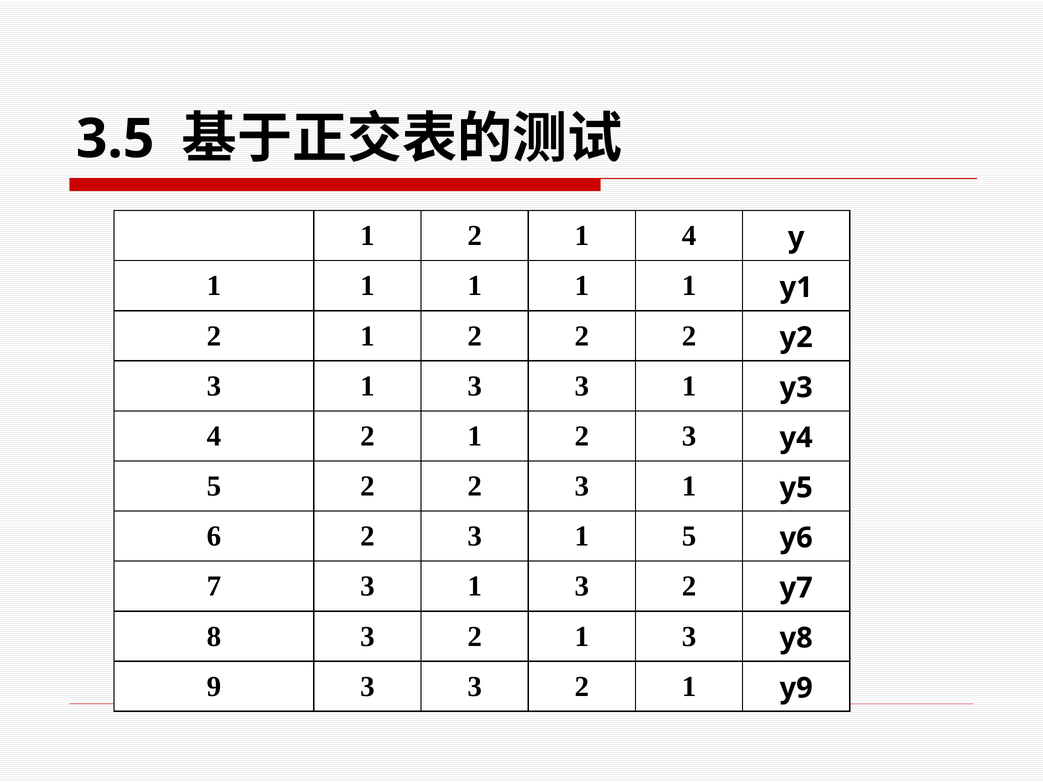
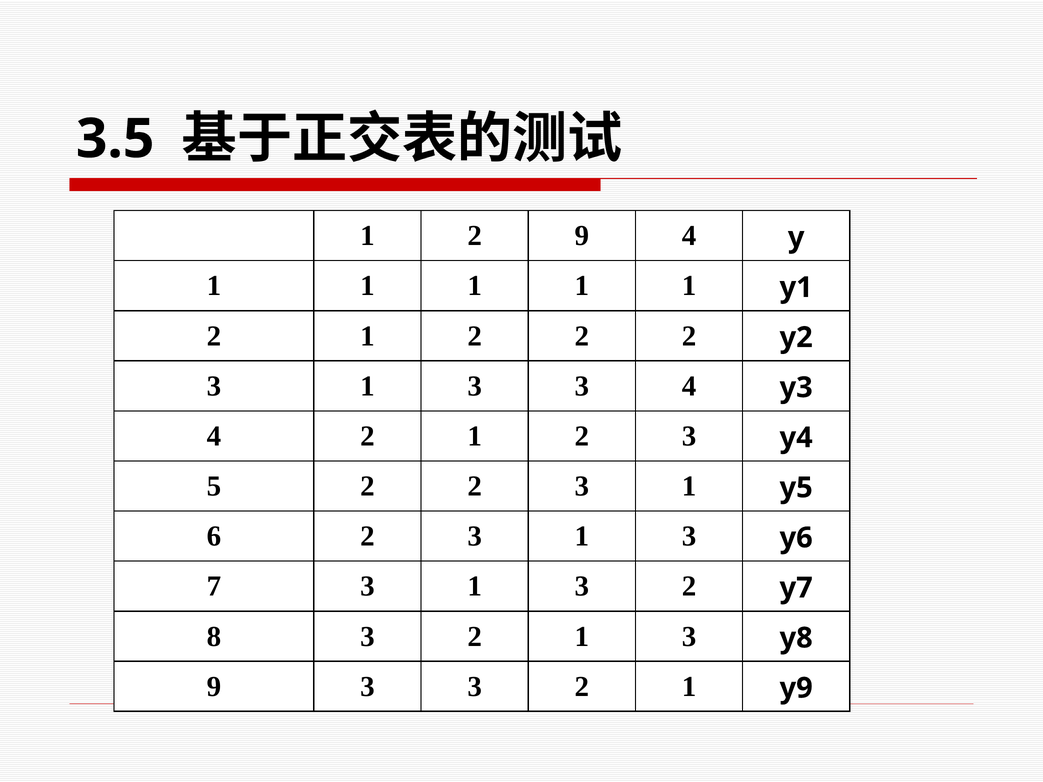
1 2 1: 1 -> 9 (582, 236)
3 3 1: 1 -> 4 (689, 386)
2 3 1 5: 5 -> 3 (689, 536)
